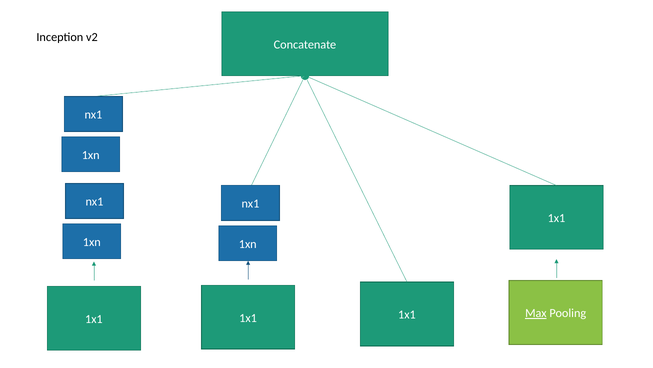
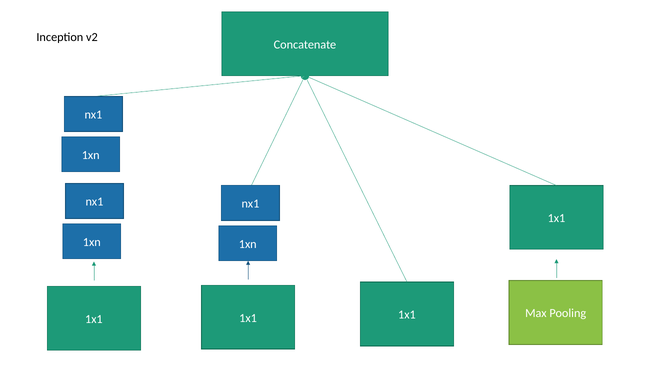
Max underline: present -> none (536, 313)
